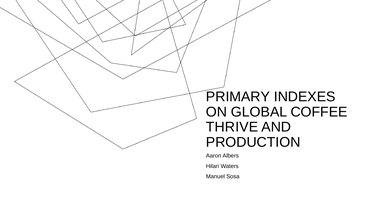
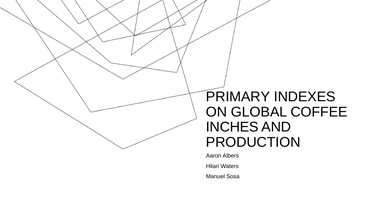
THRIVE: THRIVE -> INCHES (232, 127)
